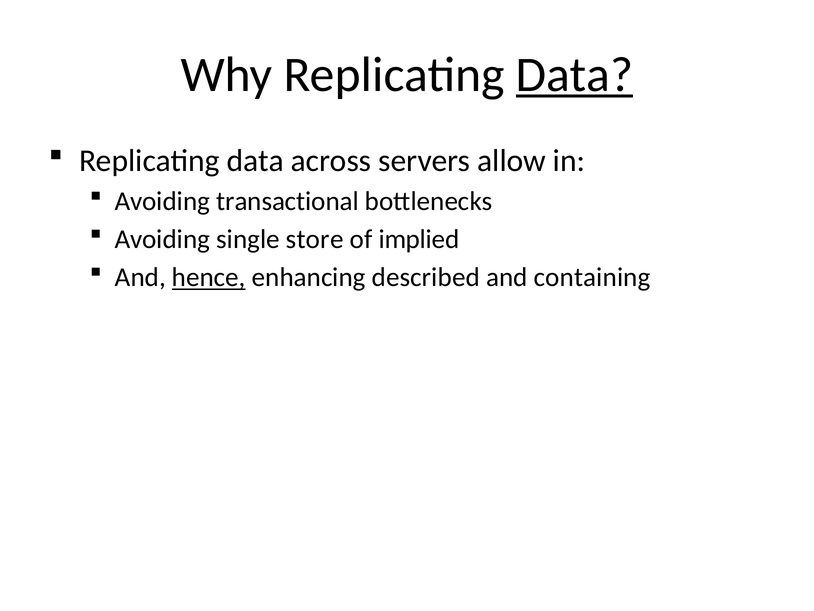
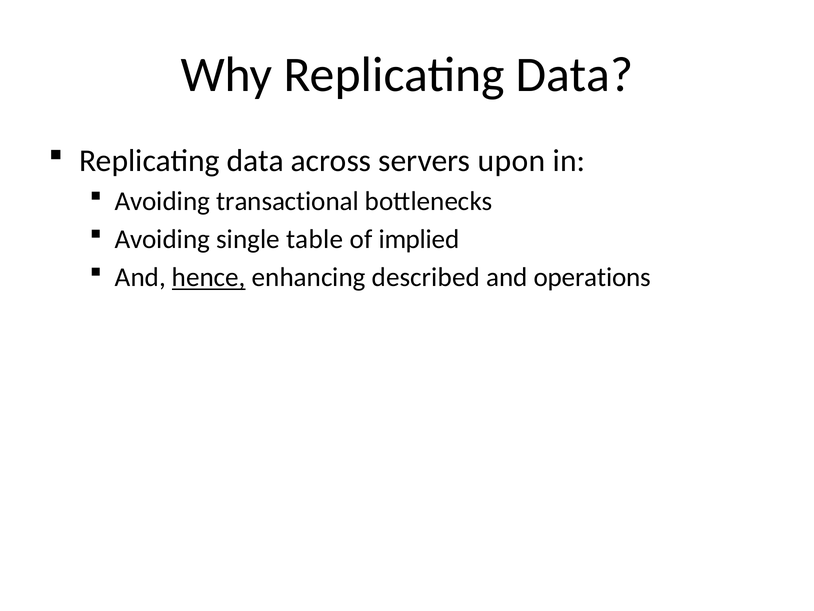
Data underline: present -> none (574, 75)
allow: allow -> upon (511, 161)
store: store -> table (315, 239)
containing: containing -> operations (592, 277)
